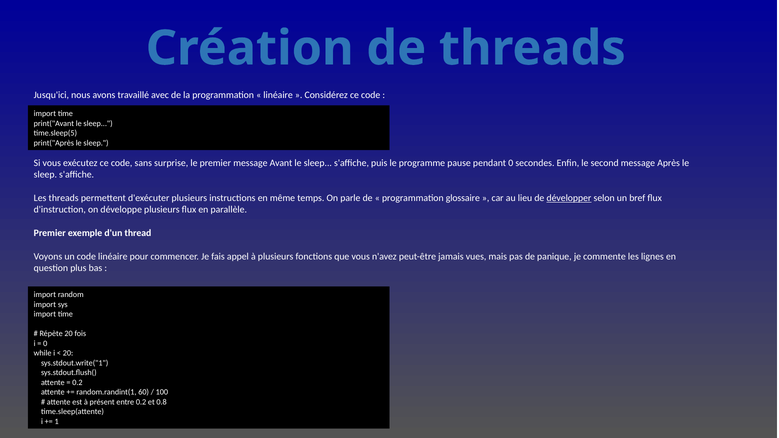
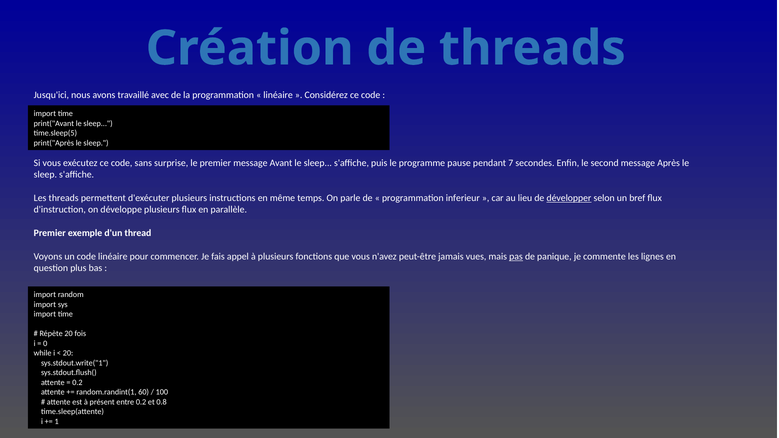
pendant 0: 0 -> 7 (511, 163)
glossaire: glossaire -> inferieur (463, 198)
pas underline: none -> present (516, 257)
